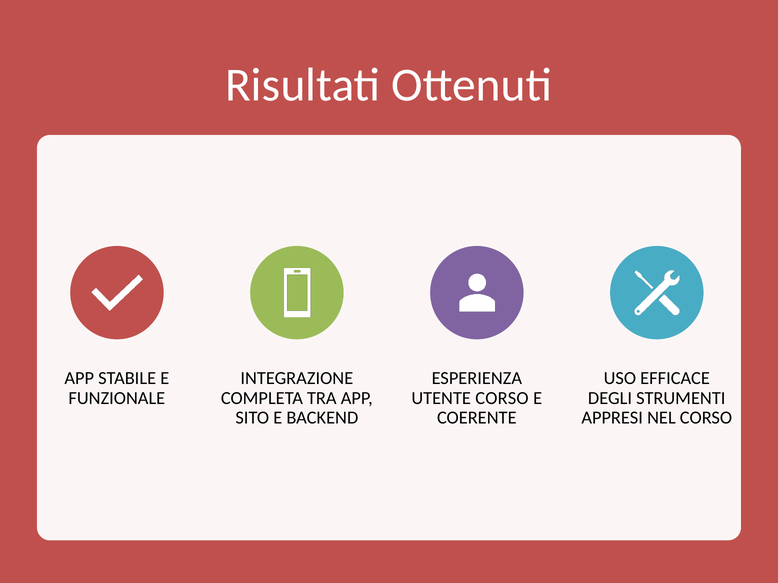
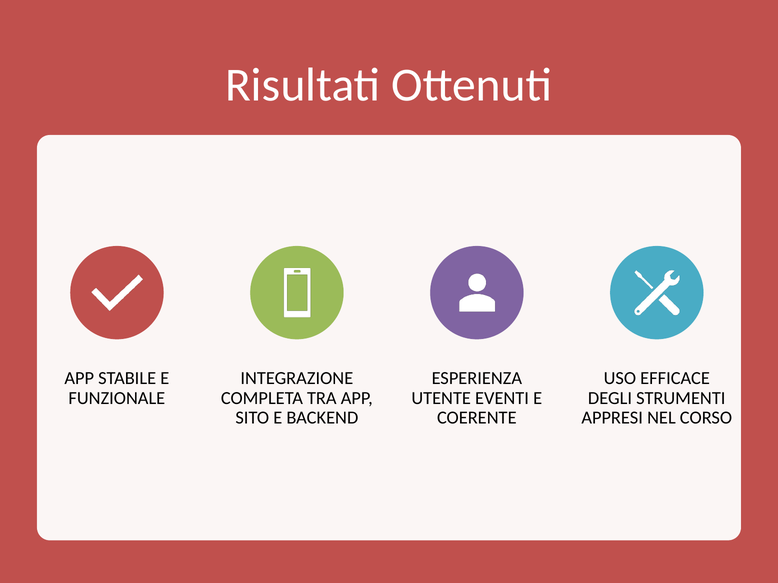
UTENTE CORSO: CORSO -> EVENTI (502, 398)
